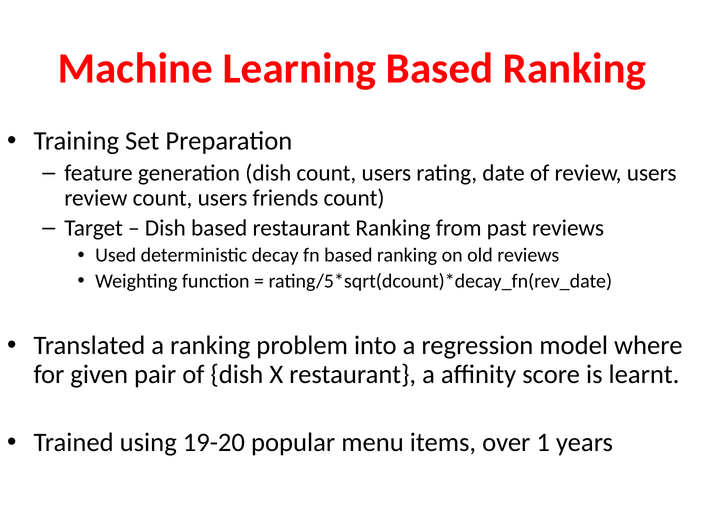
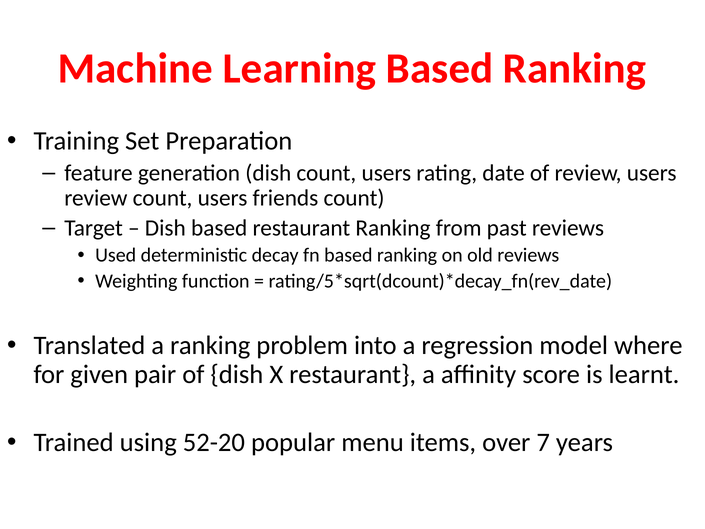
19-20: 19-20 -> 52-20 (214, 442)
1: 1 -> 7 (543, 442)
